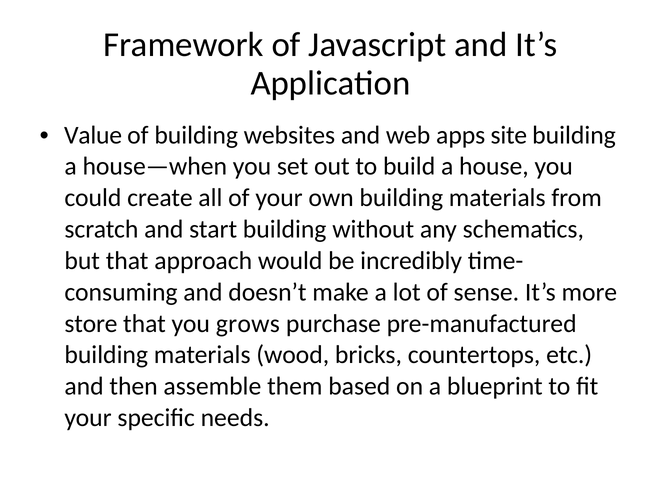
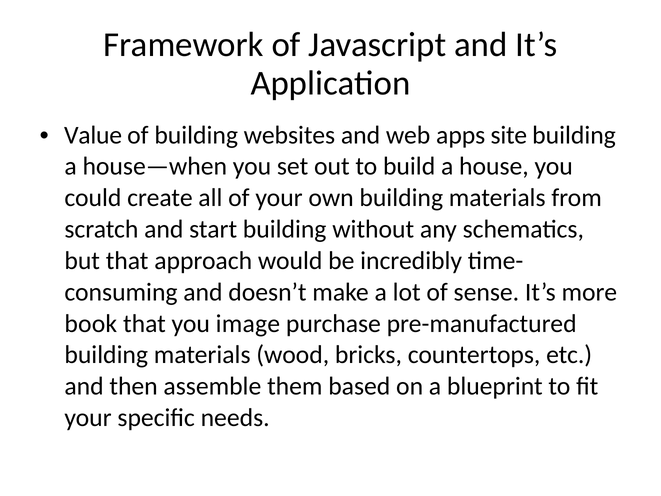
store: store -> book (91, 323)
grows: grows -> image (248, 323)
